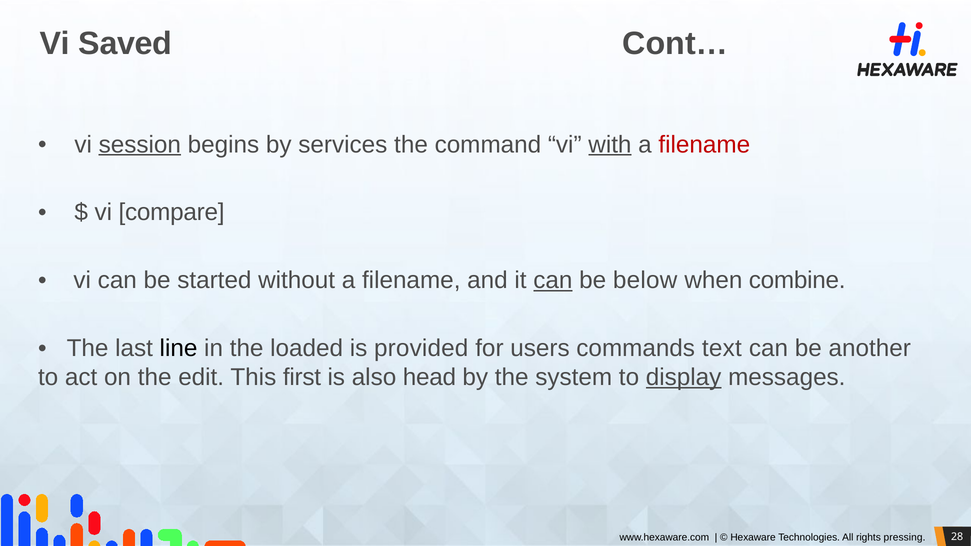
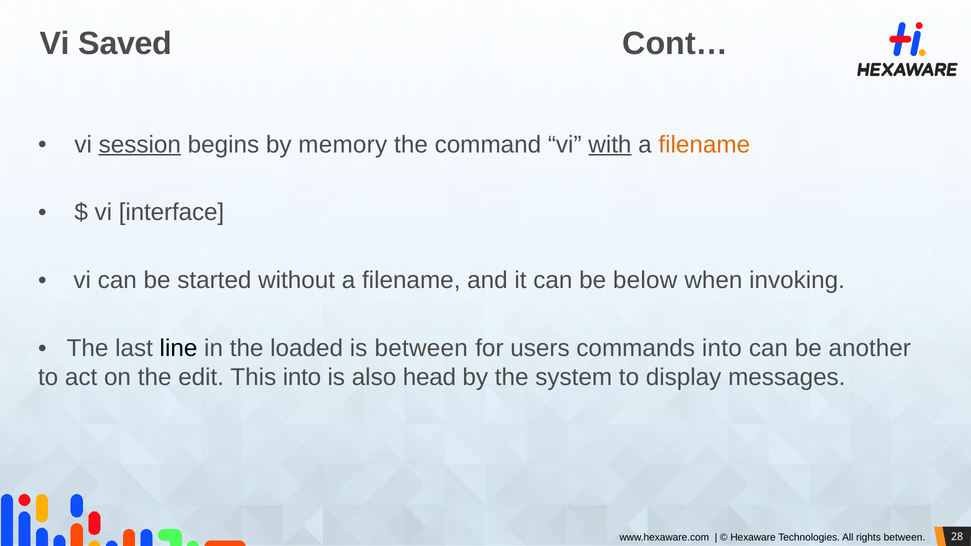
services: services -> memory (343, 145)
filename colour: red -> orange (704, 145)
compare: compare -> interface (171, 212)
can underline: present -> none (553, 280)
combine: combine -> invoking (797, 280)
is provided: provided -> between (421, 348)
commands text: text -> into (722, 348)
This first: first -> into (302, 378)
display underline: present -> none (684, 378)
pressing: pressing -> between (905, 538)
